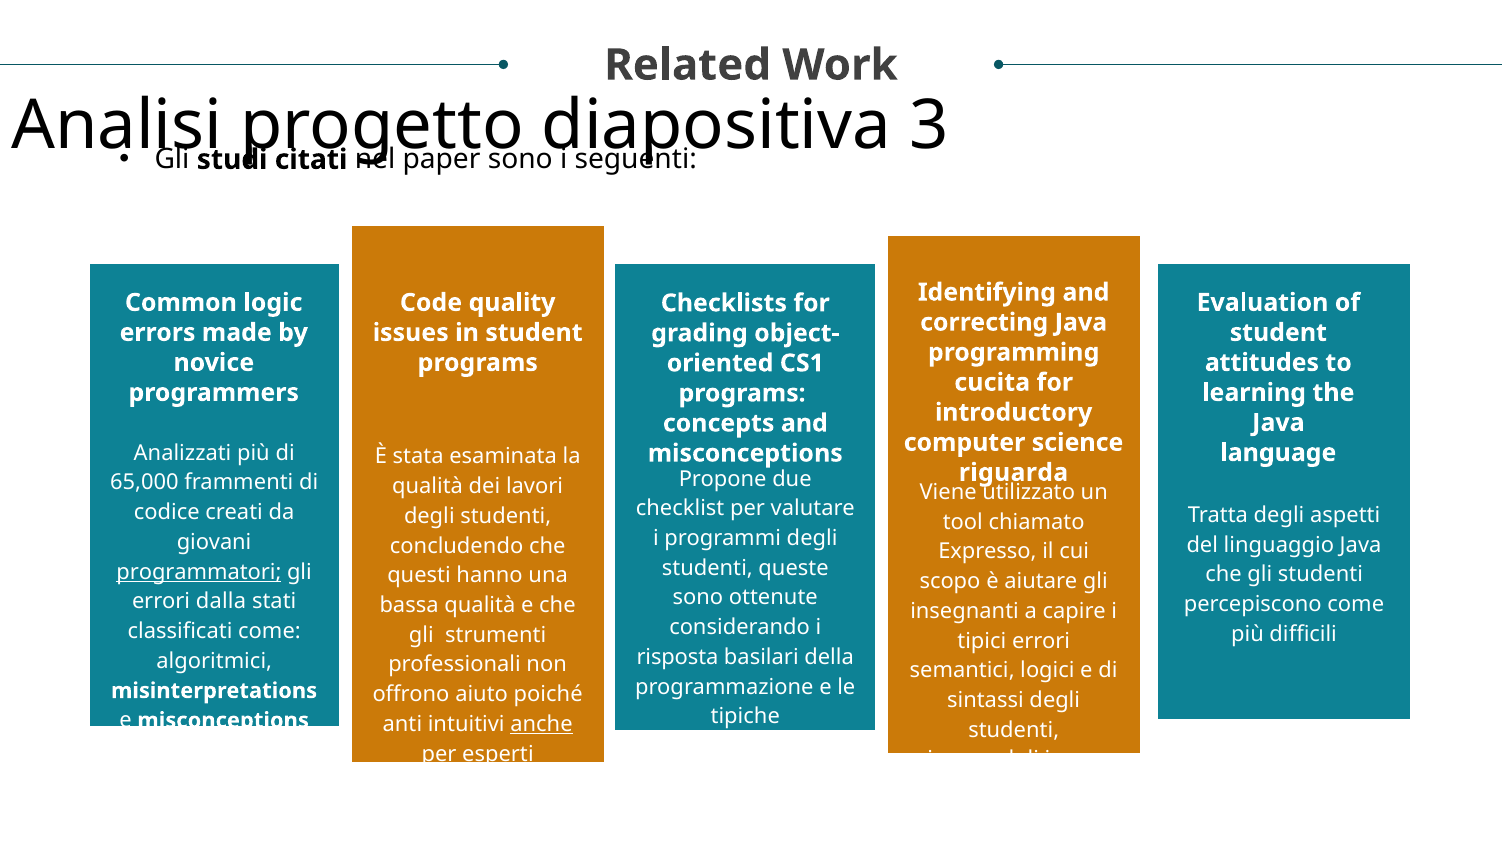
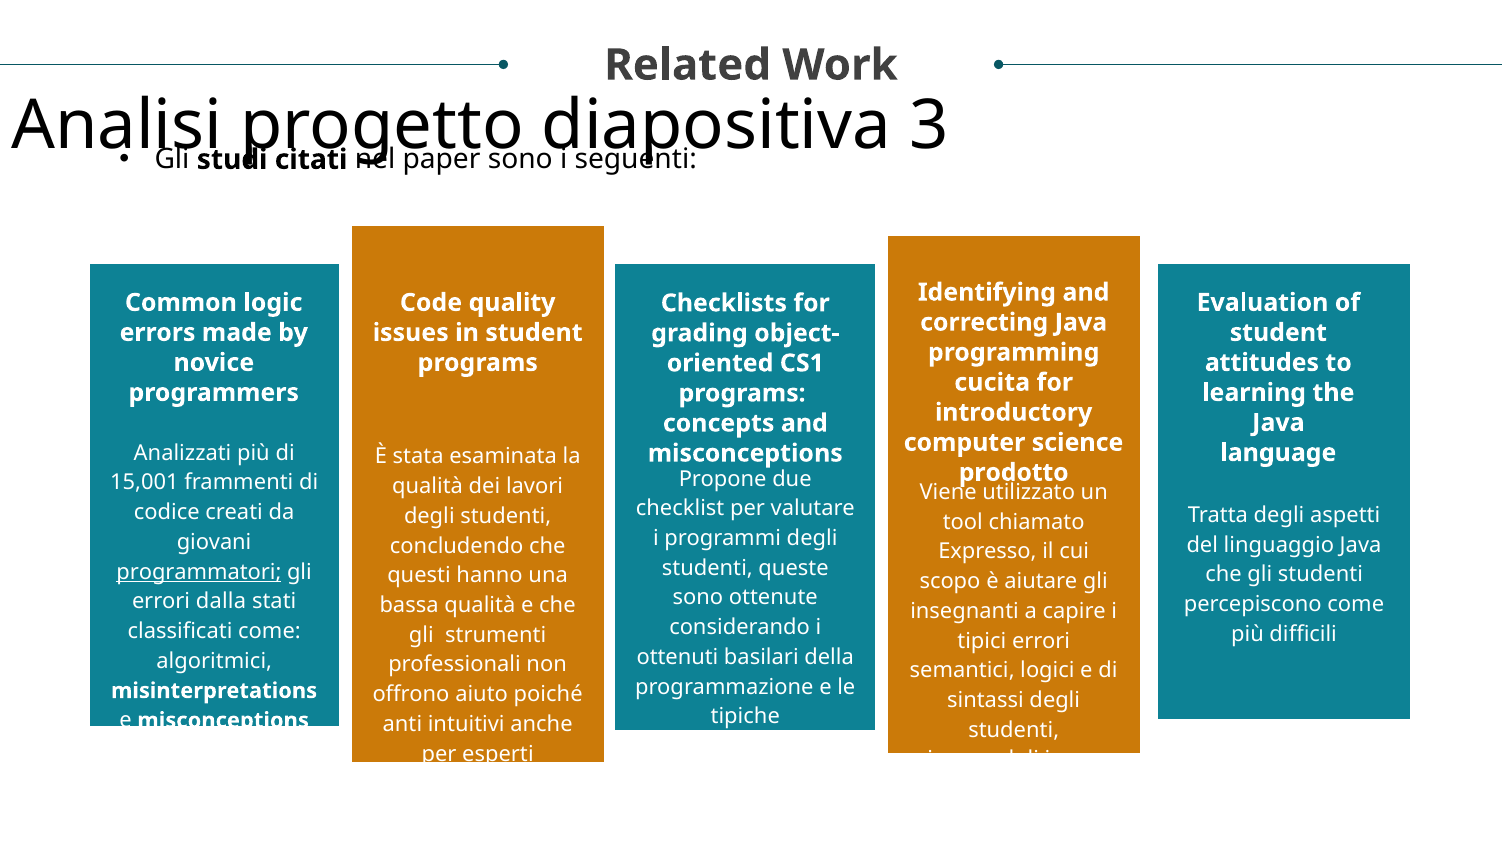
riguarda: riguarda -> prodotto (1014, 472)
65,000: 65,000 -> 15,001 (144, 483)
risposta: risposta -> ottenuti (677, 657)
anche underline: present -> none (542, 724)
